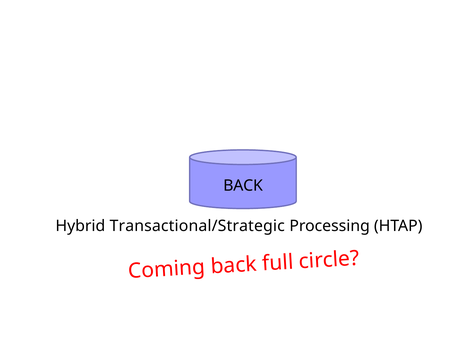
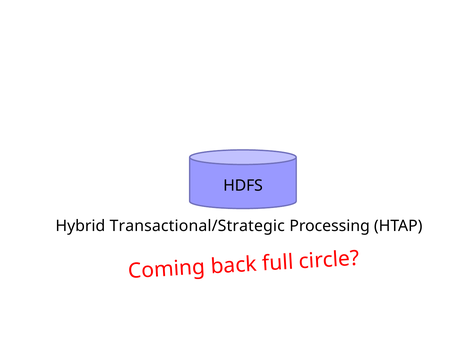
BACK: BACK -> HDFS (243, 186)
